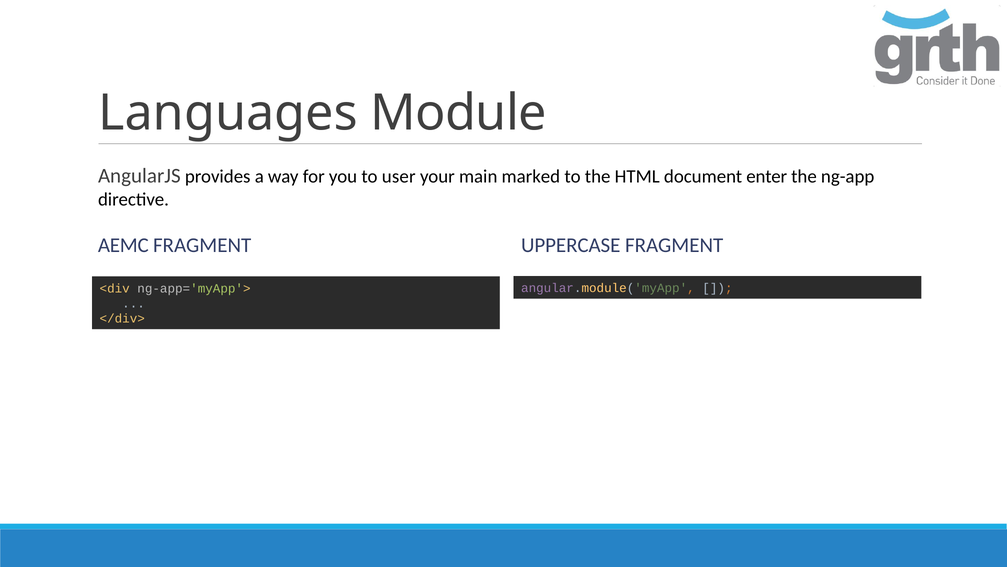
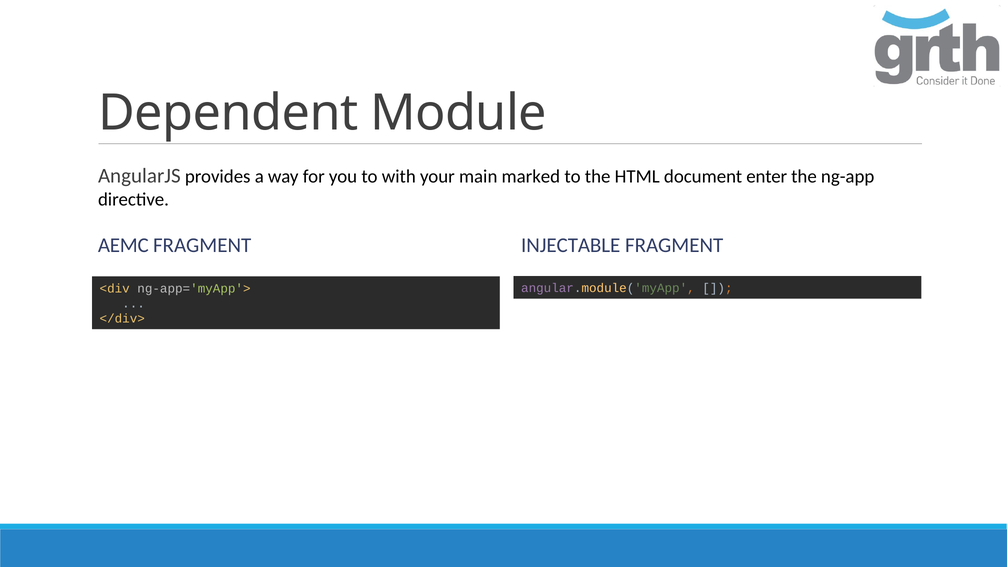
Languages: Languages -> Dependent (228, 113)
user: user -> with (399, 176)
UPPERCASE: UPPERCASE -> INJECTABLE (571, 245)
